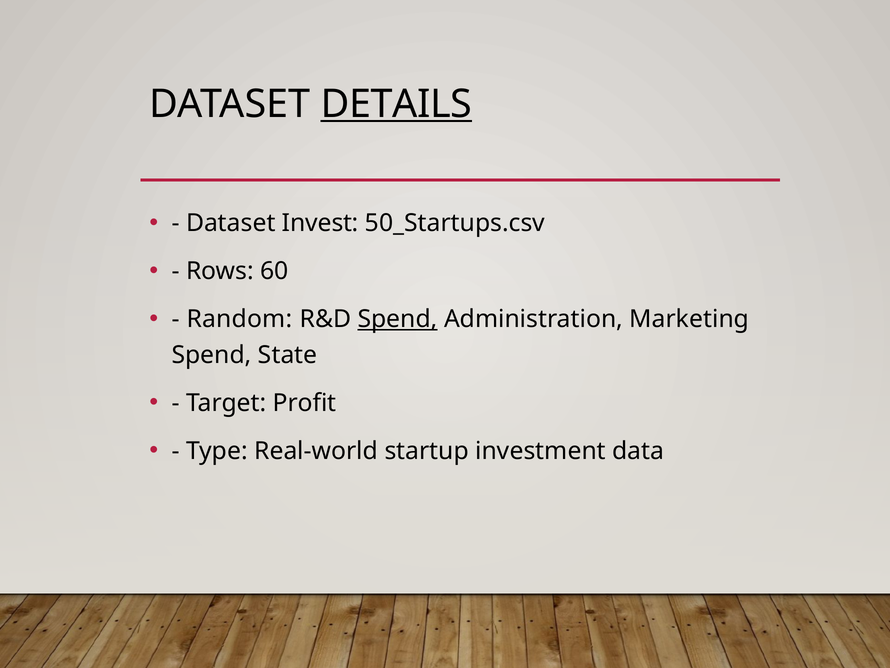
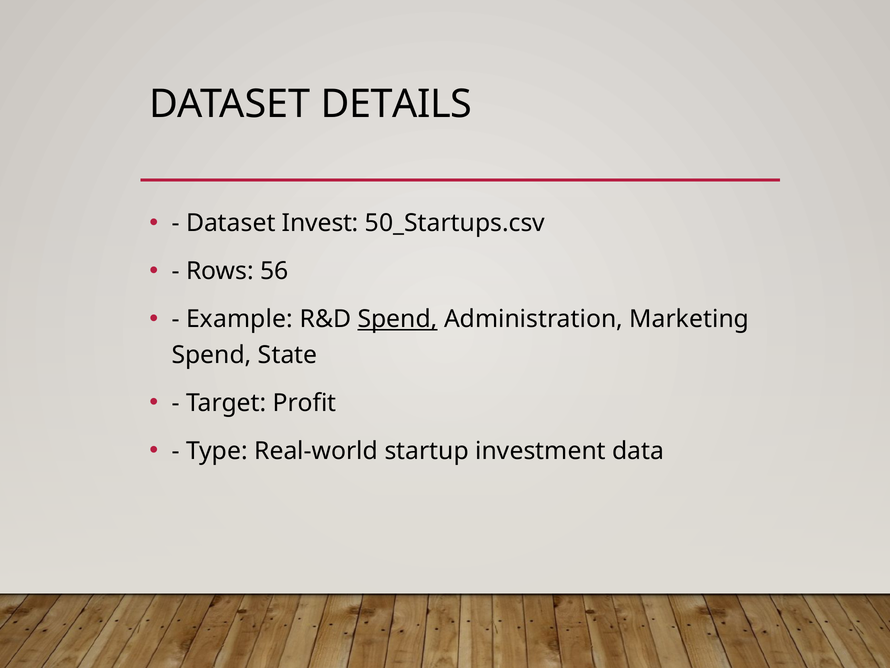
DETAILS underline: present -> none (396, 104)
60: 60 -> 56 (274, 271)
Random: Random -> Example (240, 319)
